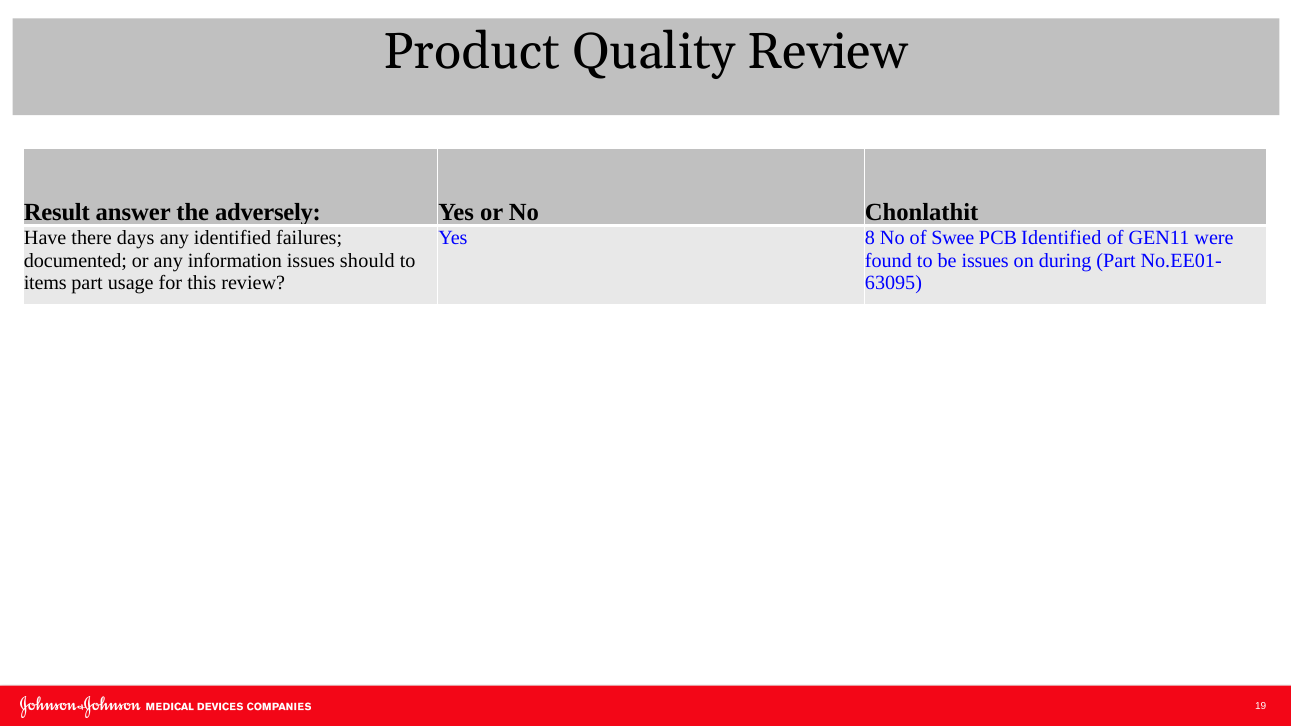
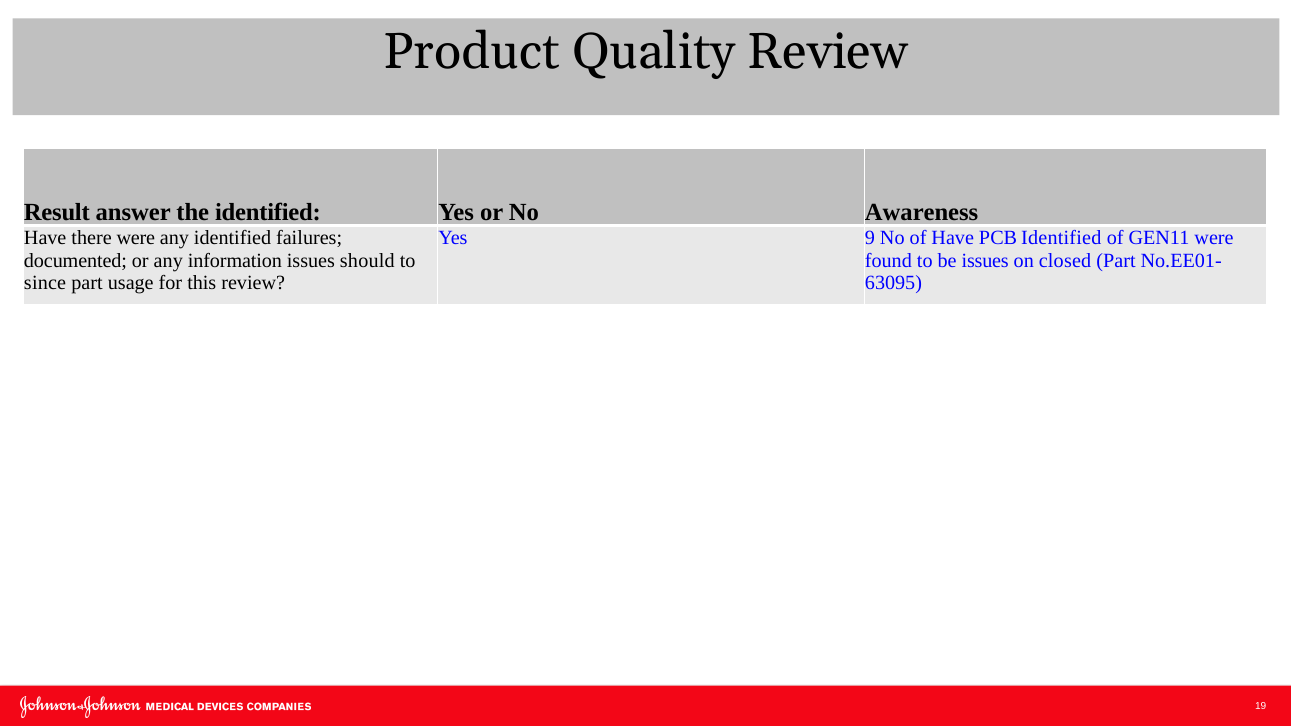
the adversely: adversely -> identified (268, 212)
Chonlathit: Chonlathit -> Awareness (922, 212)
there days: days -> were (136, 238)
8: 8 -> 9 (870, 238)
of Swee: Swee -> Have (953, 238)
during: during -> closed (1065, 261)
items: items -> since (45, 283)
